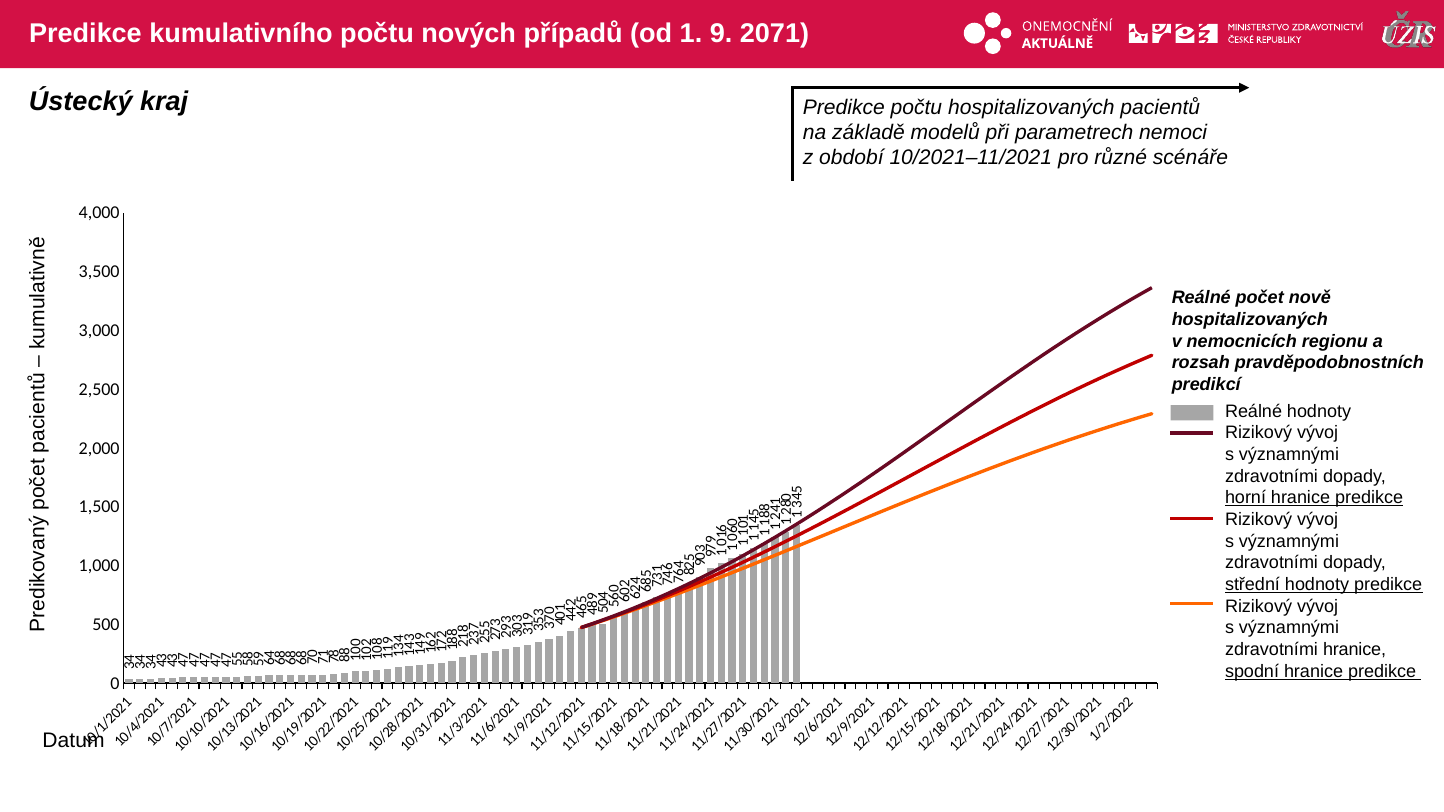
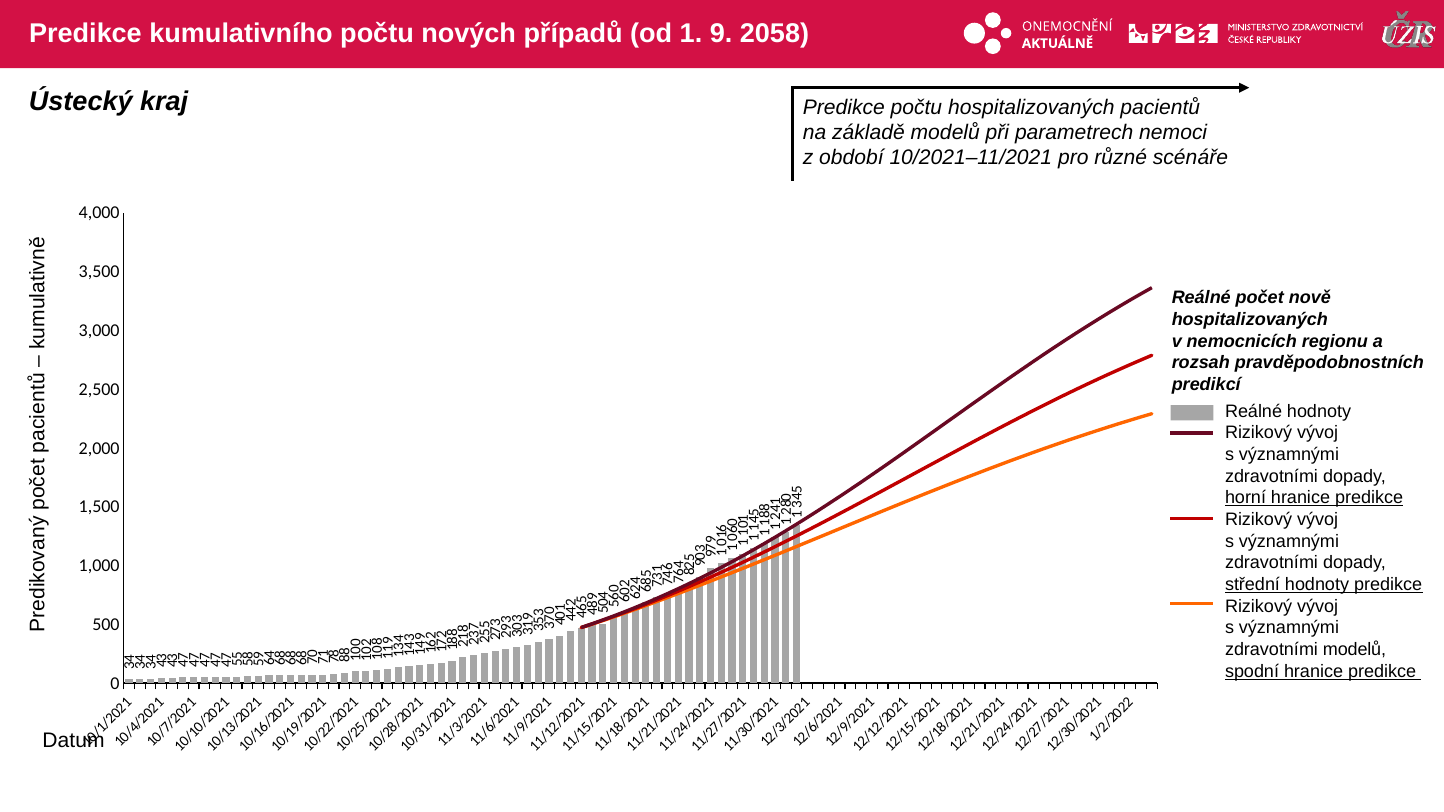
2071: 2071 -> 2058 (774, 34)
zdravotními hranice: hranice -> modelů (1355, 650)
